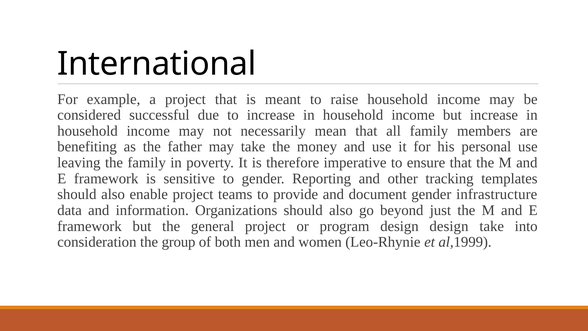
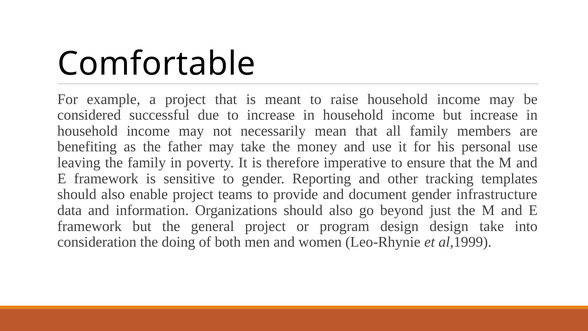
International: International -> Comfortable (157, 64)
group: group -> doing (178, 242)
